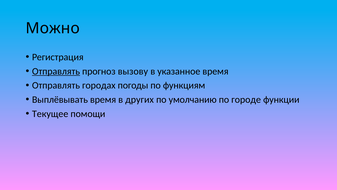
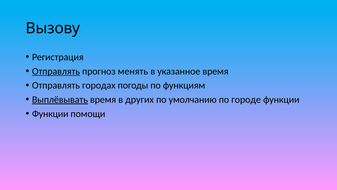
Можно: Можно -> Вызову (53, 28)
вызову: вызову -> менять (133, 71)
Выплёвывать underline: none -> present (60, 99)
Текущее: Текущее -> Функции (50, 113)
